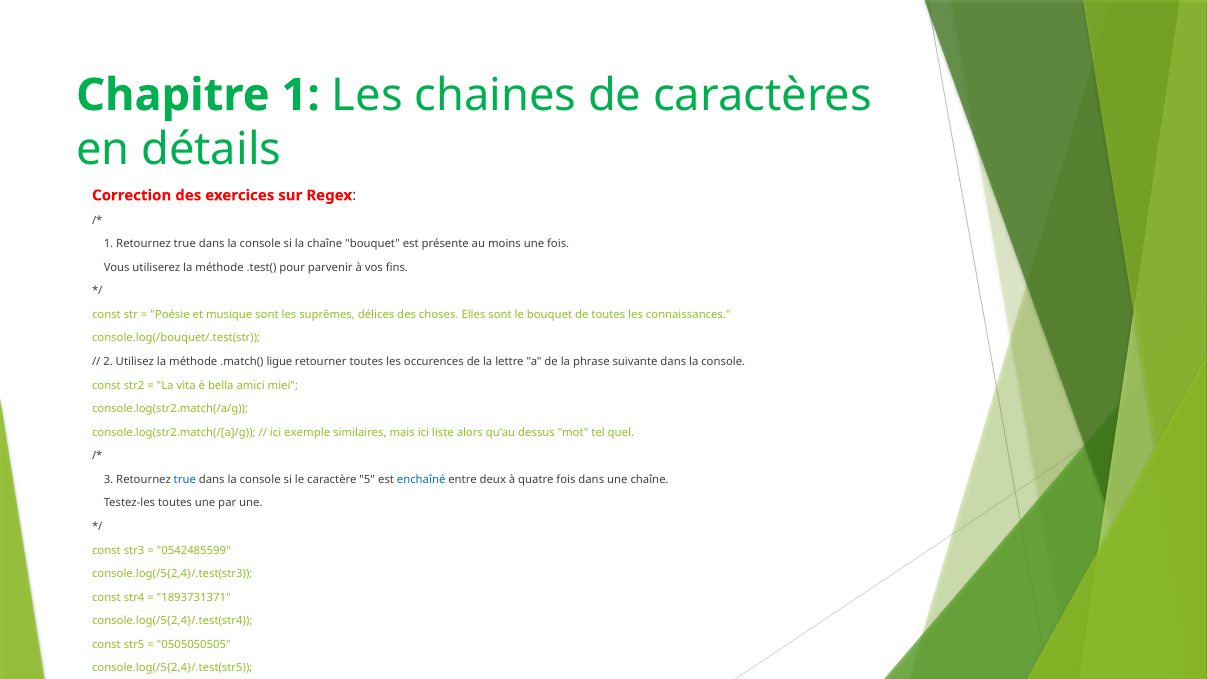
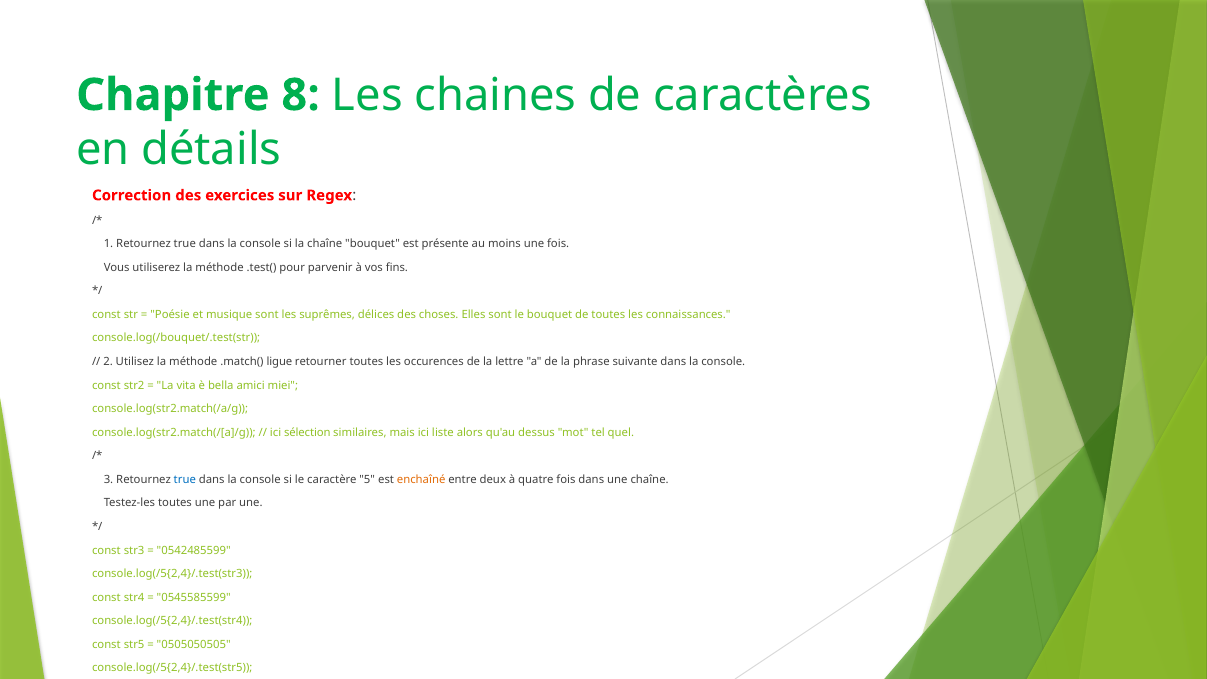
Chapitre 1: 1 -> 8 (301, 95)
exemple: exemple -> sélection (307, 432)
enchaîné colour: blue -> orange (421, 480)
1893731371: 1893731371 -> 0545585599 (194, 597)
